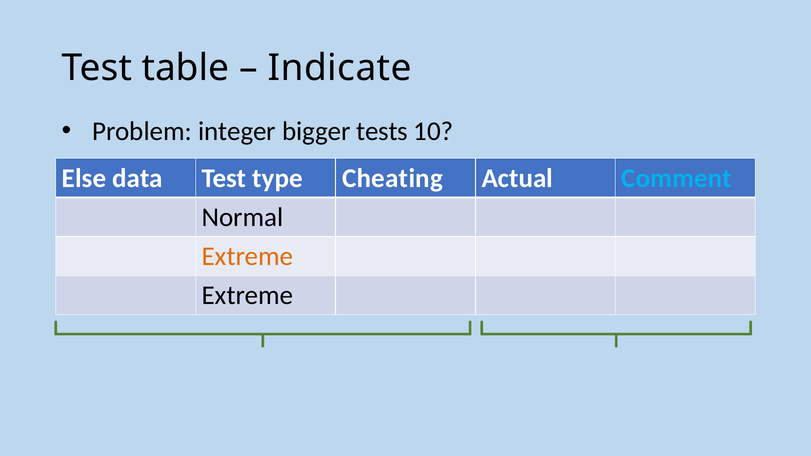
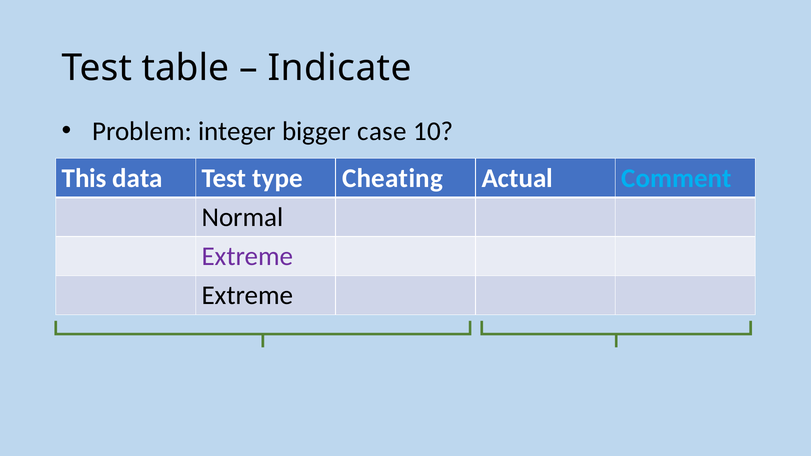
tests: tests -> case (382, 131)
Else: Else -> This (84, 178)
Extreme colour: orange -> purple (248, 257)
